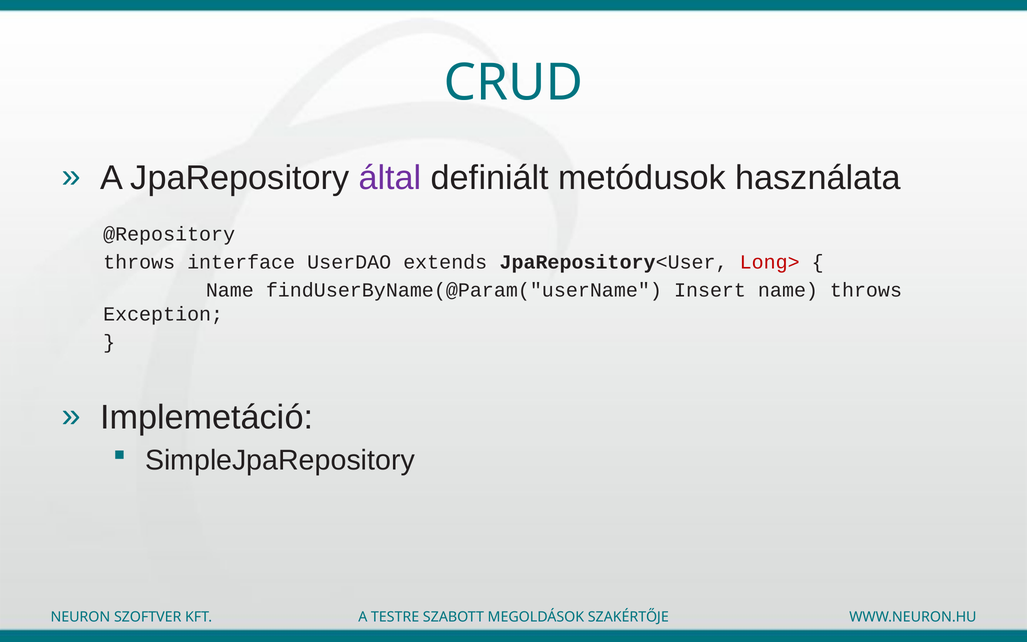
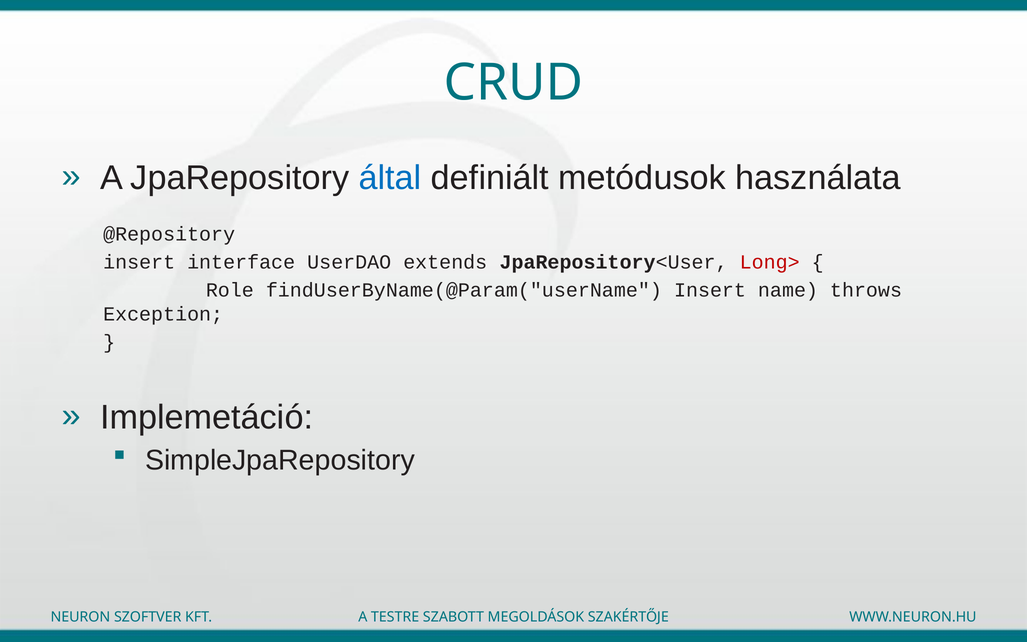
által colour: purple -> blue (390, 178)
throws: throws -> insert (139, 262)
Name: Name -> Role (230, 290)
